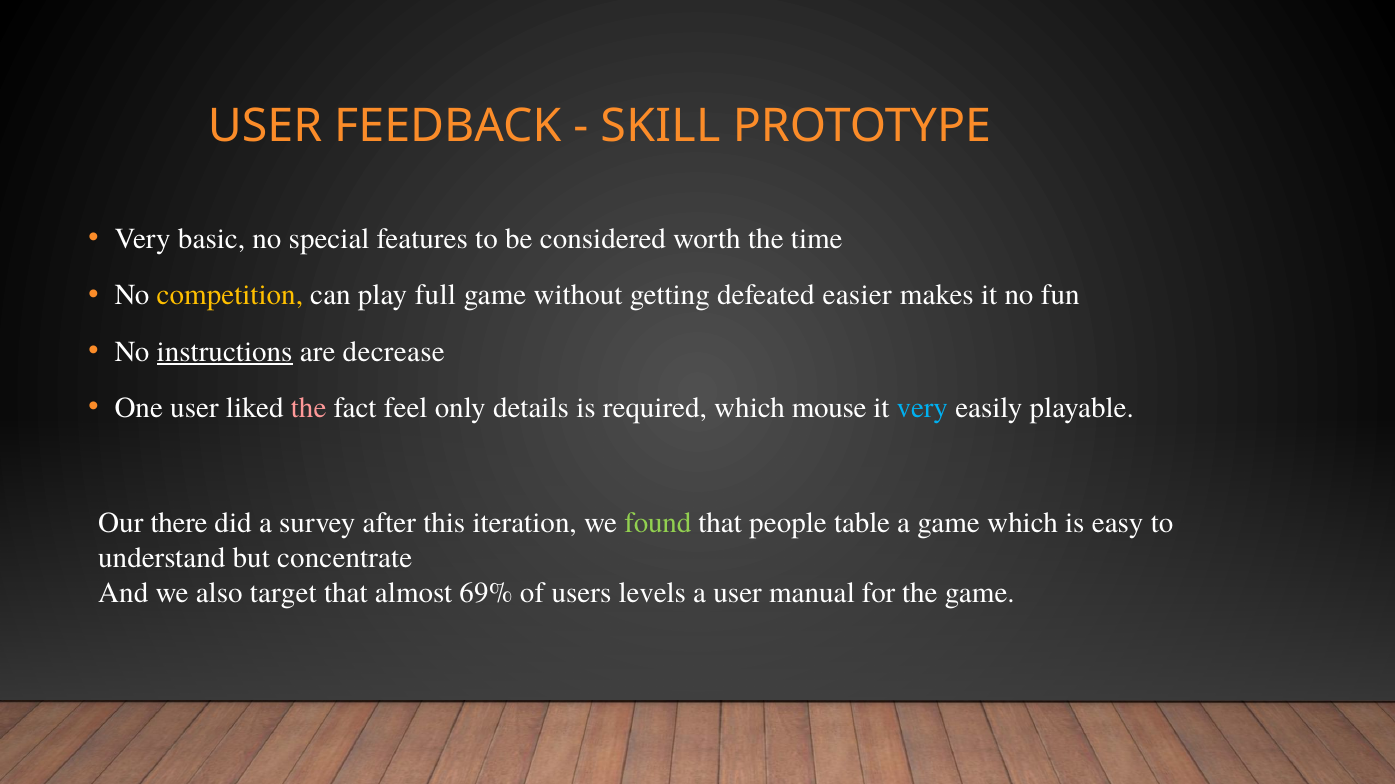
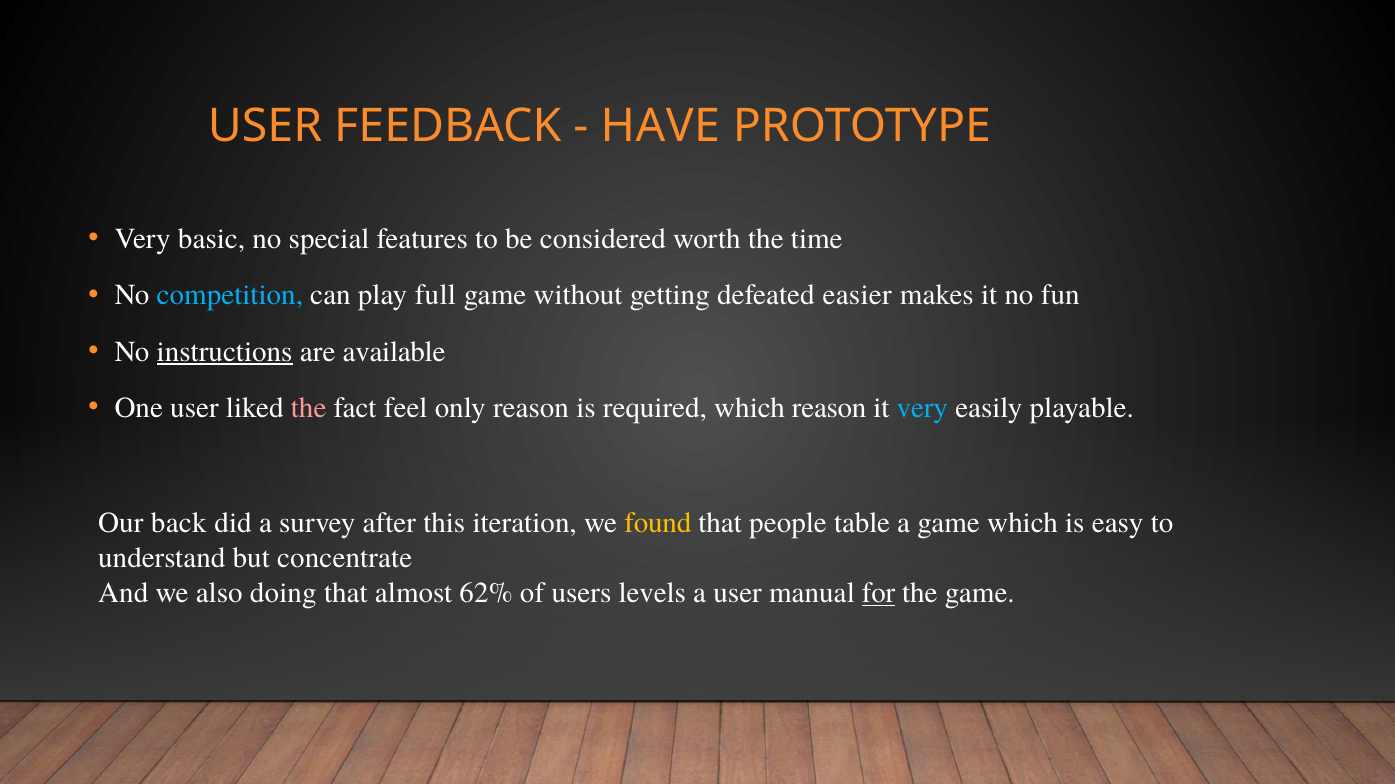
SKILL: SKILL -> HAVE (660, 126)
competition colour: yellow -> light blue (230, 295)
decrease: decrease -> available (394, 352)
only details: details -> reason (531, 408)
which mouse: mouse -> reason (829, 408)
there: there -> back (179, 524)
found colour: light green -> yellow (658, 524)
target: target -> doing (283, 594)
69%: 69% -> 62% (486, 594)
for underline: none -> present (879, 594)
